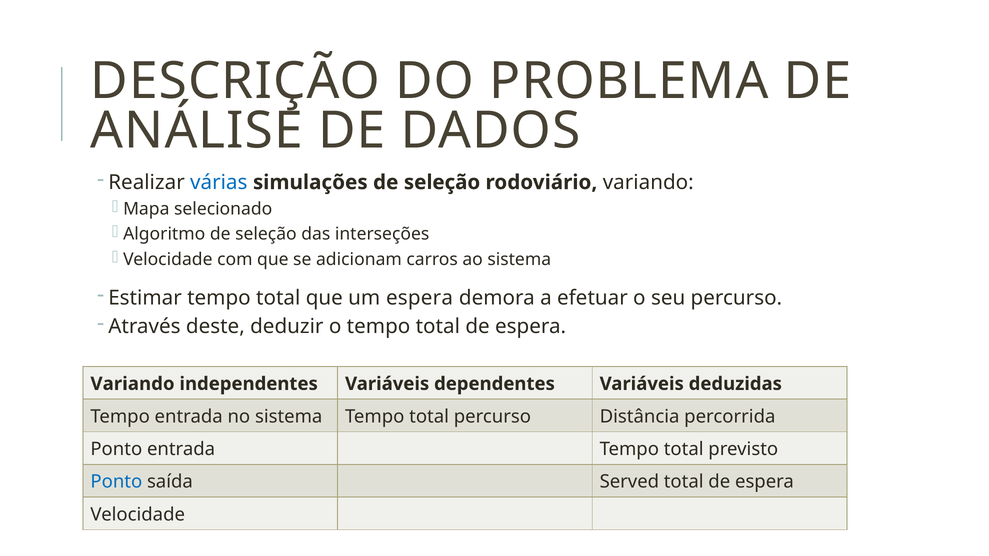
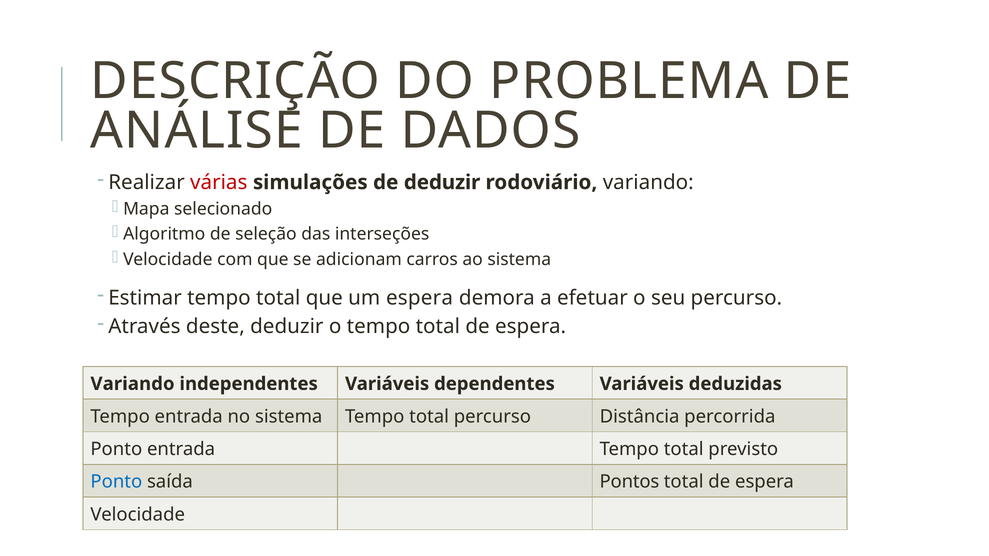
várias colour: blue -> red (219, 182)
simulações de seleção: seleção -> deduzir (442, 182)
Served: Served -> Pontos (629, 482)
